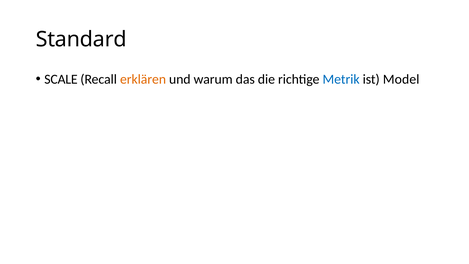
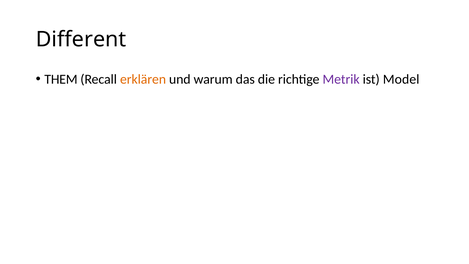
Standard: Standard -> Different (81, 39)
SCALE: SCALE -> THEM (61, 79)
Metrik colour: blue -> purple (341, 79)
